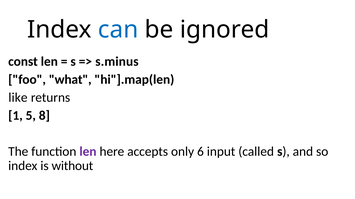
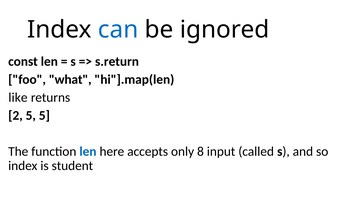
s.minus: s.minus -> s.return (117, 62)
1: 1 -> 2 (15, 116)
5 8: 8 -> 5 (44, 116)
len colour: purple -> blue (88, 152)
6: 6 -> 8 (200, 152)
without: without -> student (72, 166)
